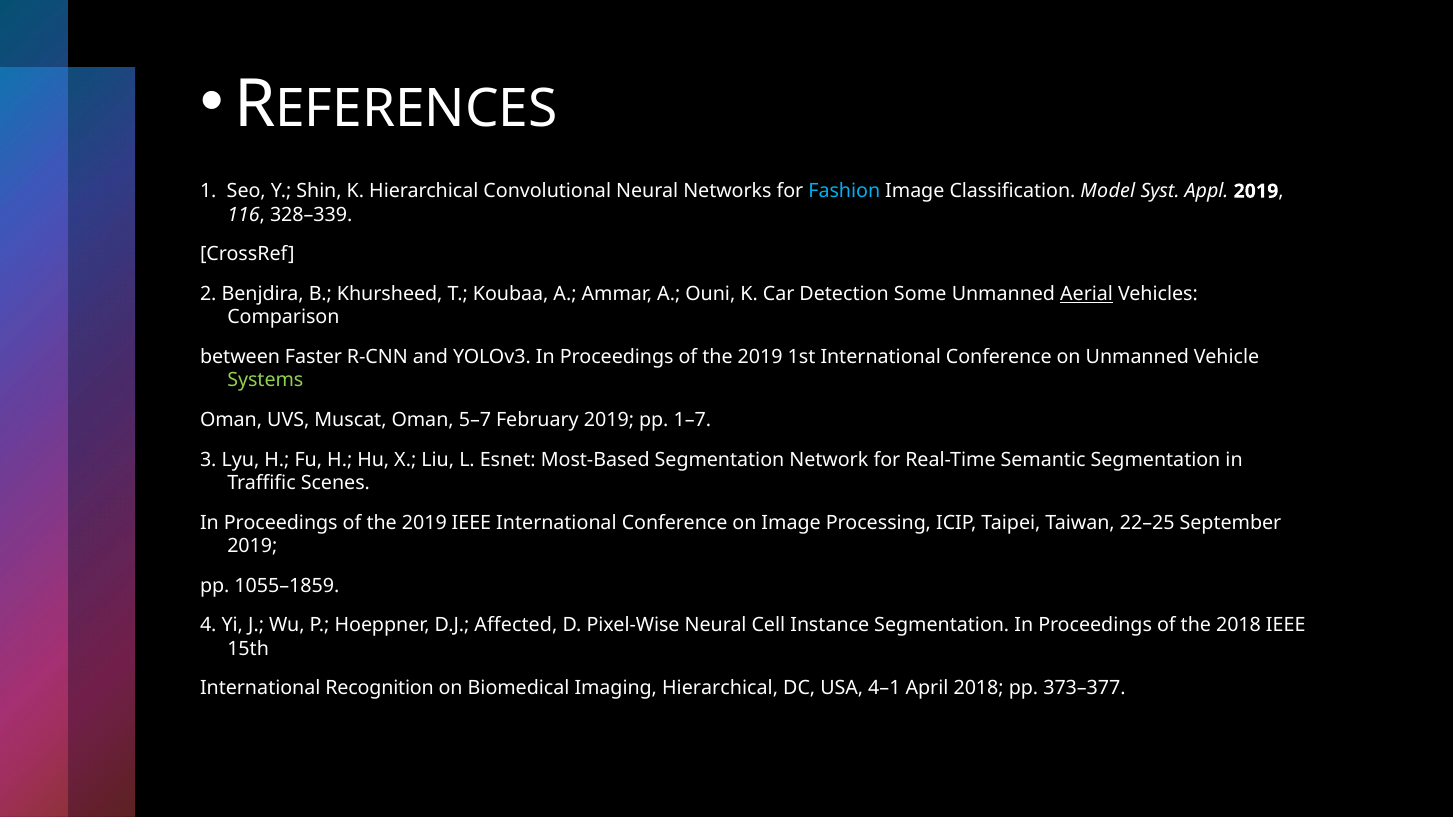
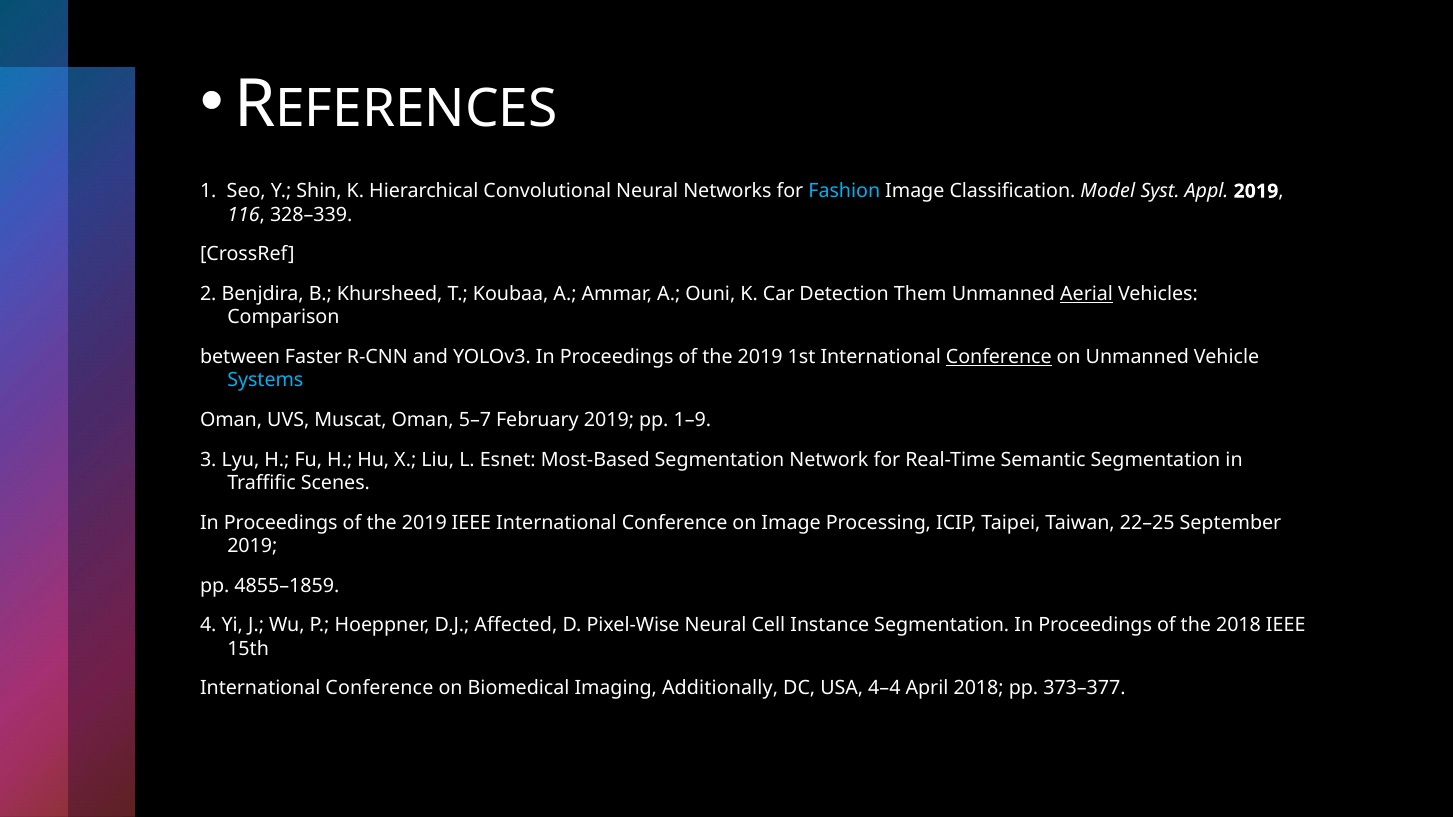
Some: Some -> Them (920, 294)
Conference underline: none -> present (999, 357)
Systems colour: light green -> light blue (265, 380)
1–7: 1–7 -> 1–9 (692, 420)
1055–1859: 1055–1859 -> 4855–1859 (287, 586)
Recognition: Recognition -> Conference (379, 689)
Imaging Hierarchical: Hierarchical -> Additionally (720, 689)
4–1: 4–1 -> 4–4 (884, 689)
